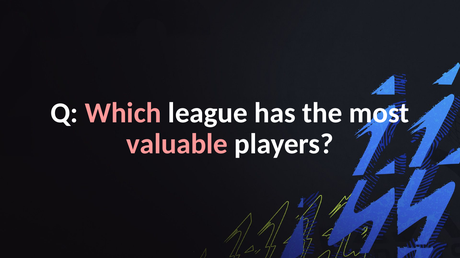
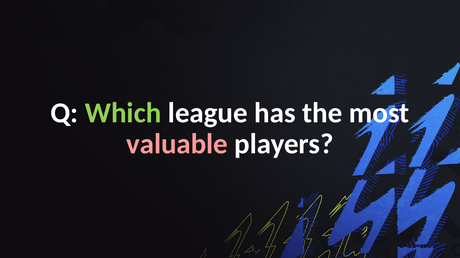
Which colour: pink -> light green (123, 113)
